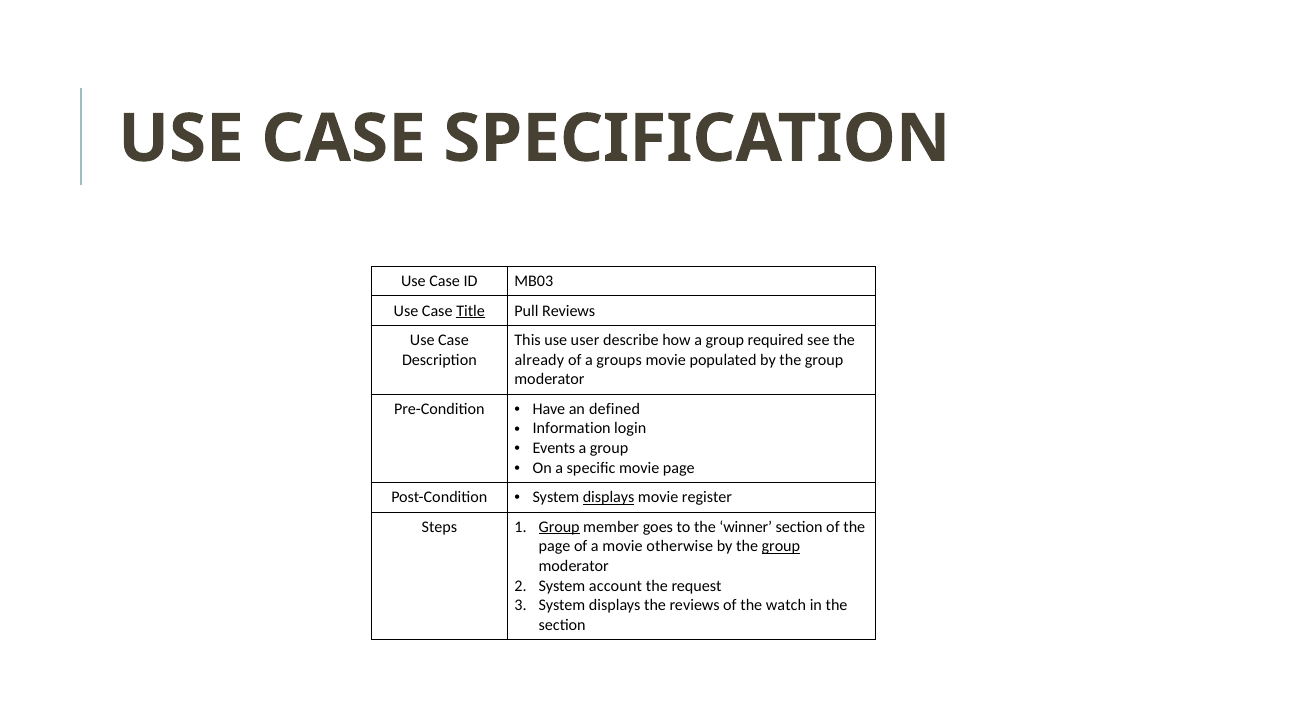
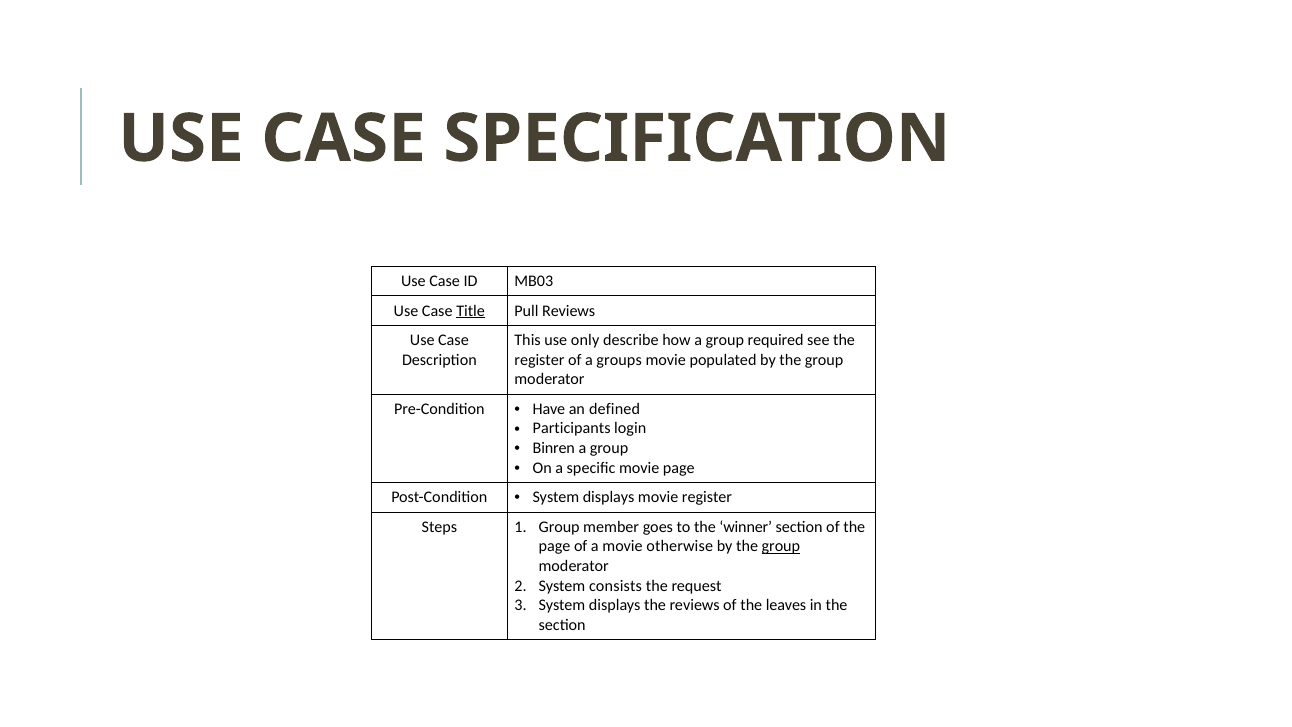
user: user -> only (585, 340)
already: already -> register (539, 360)
Information: Information -> Participants (572, 429)
Events: Events -> Binren (554, 448)
displays underline: present -> none (609, 497)
Group underline: present -> none (559, 527)
account: account -> consists (615, 586)
watch: watch -> leaves (786, 605)
